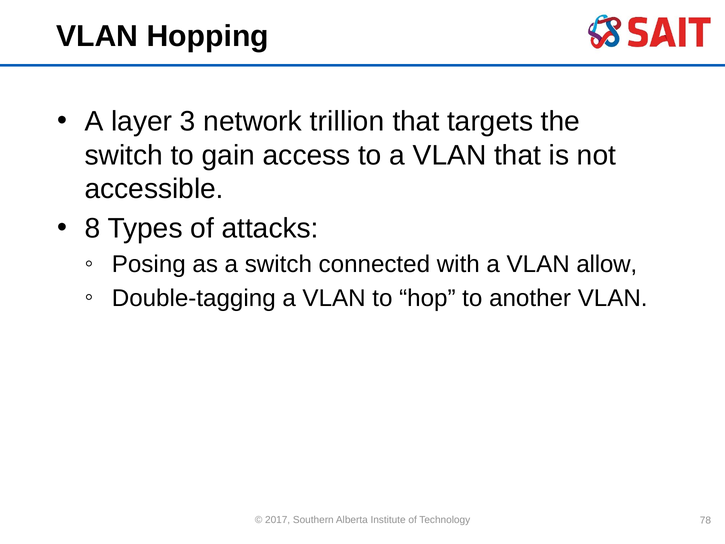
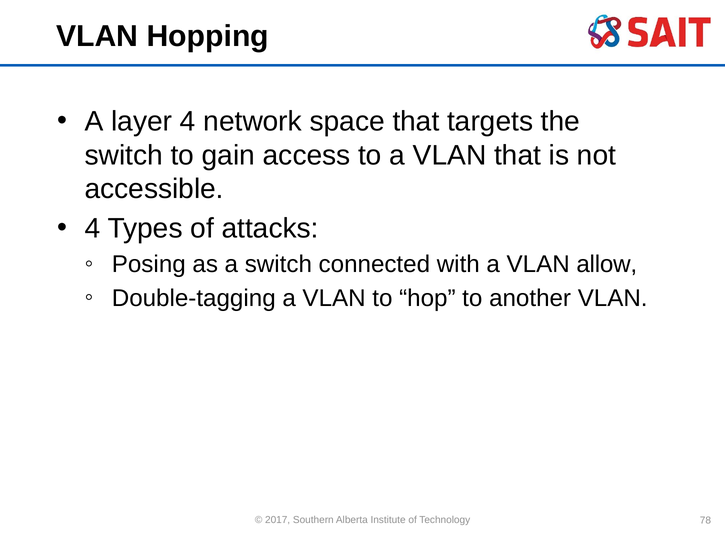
layer 3: 3 -> 4 (188, 121)
trillion: trillion -> space (347, 121)
8: 8 -> 4 (93, 228)
